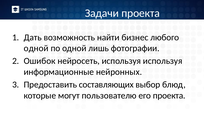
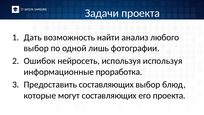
бизнес: бизнес -> анализ (135, 37)
одной: одной -> выбор (36, 48)
нейронных: нейронных -> проработка (119, 72)
могут пользователю: пользователю -> составляющих (109, 95)
